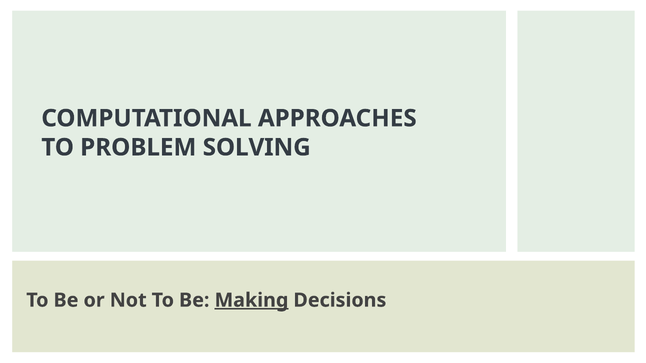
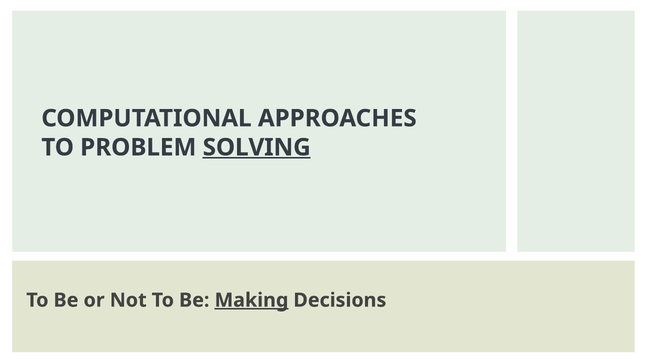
SOLVING underline: none -> present (257, 148)
